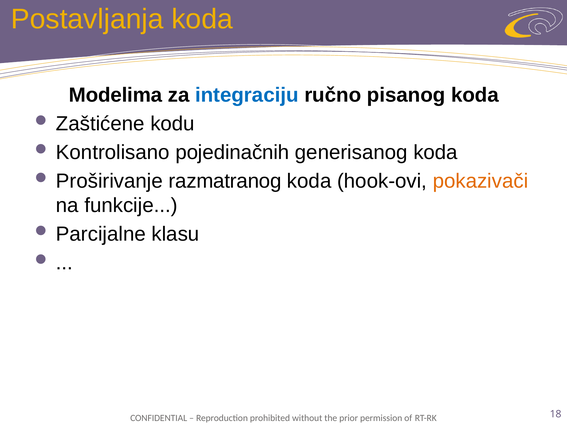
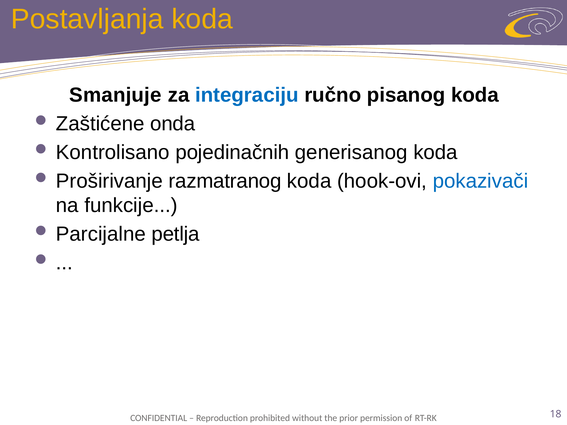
Modelima: Modelima -> Smanjuje (115, 95)
kodu: kodu -> onda (173, 124)
pokazivači colour: orange -> blue (480, 181)
klasu: klasu -> petlja (176, 234)
